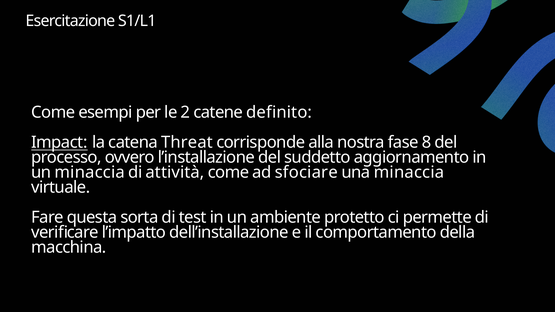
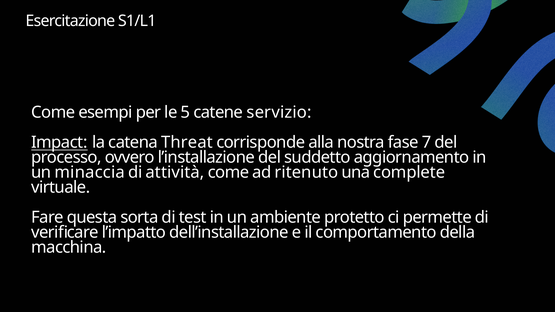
2: 2 -> 5 (185, 112)
definito: definito -> servizio (279, 112)
8: 8 -> 7 (427, 142)
sfociare: sfociare -> ritenuto (306, 172)
una minaccia: minaccia -> complete (409, 172)
